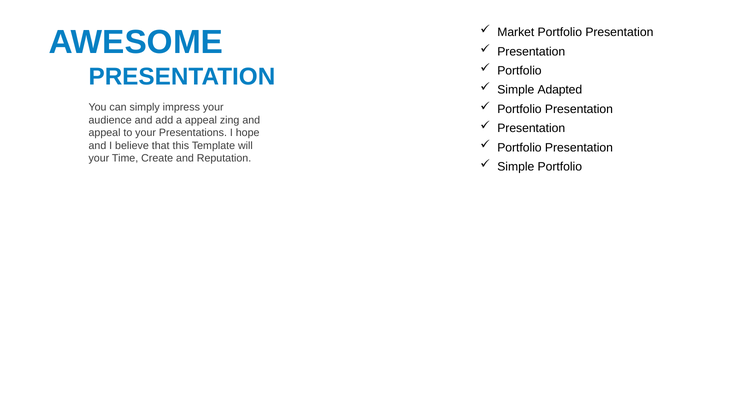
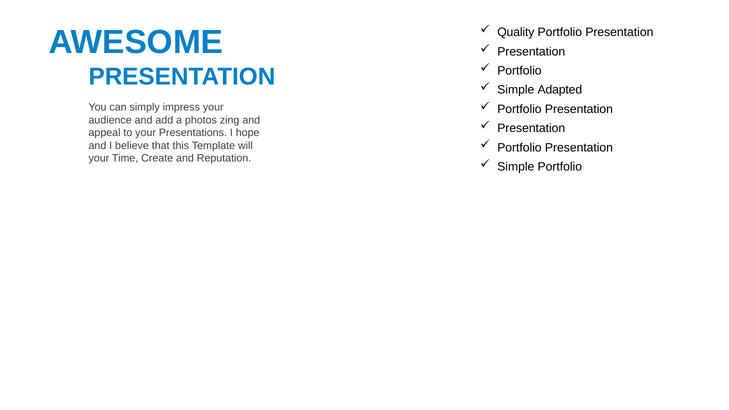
Market: Market -> Quality (516, 32)
a appeal: appeal -> photos (201, 120)
